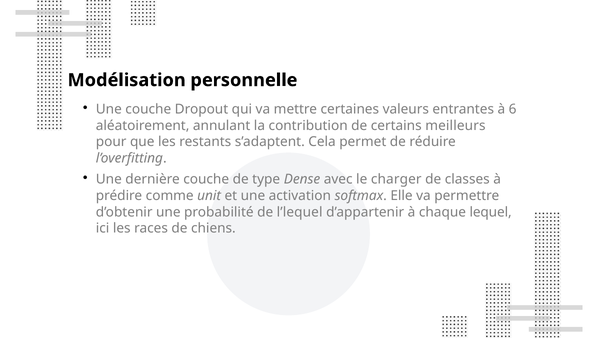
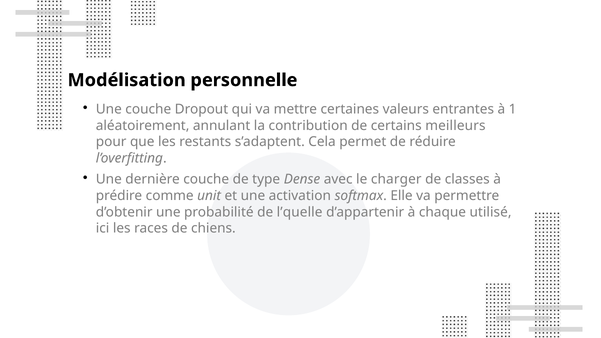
6: 6 -> 1 (513, 109)
l’lequel: l’lequel -> l’quelle (300, 212)
lequel: lequel -> utilisé (491, 212)
